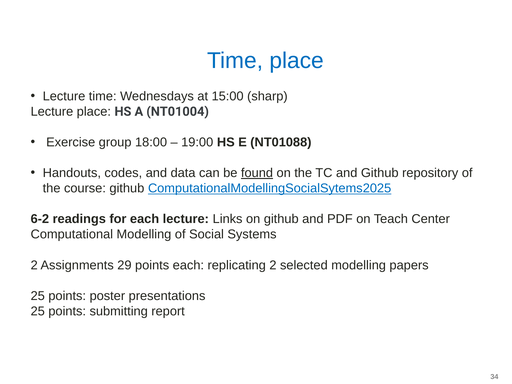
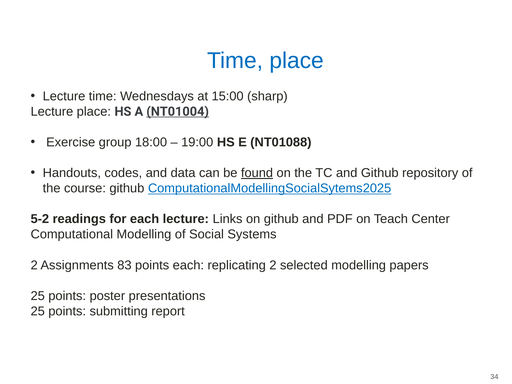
NT01004 underline: none -> present (178, 112)
6-2: 6-2 -> 5-2 (40, 219)
29: 29 -> 83 (124, 265)
